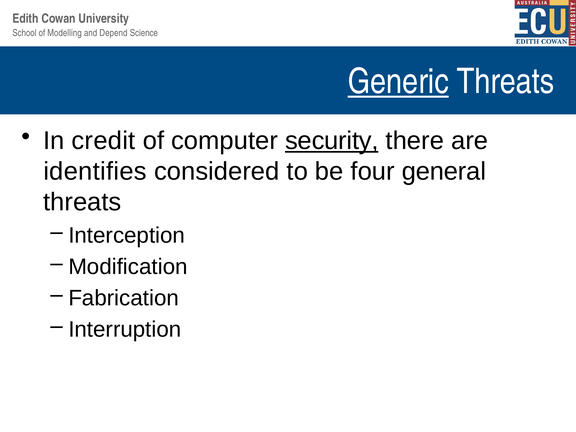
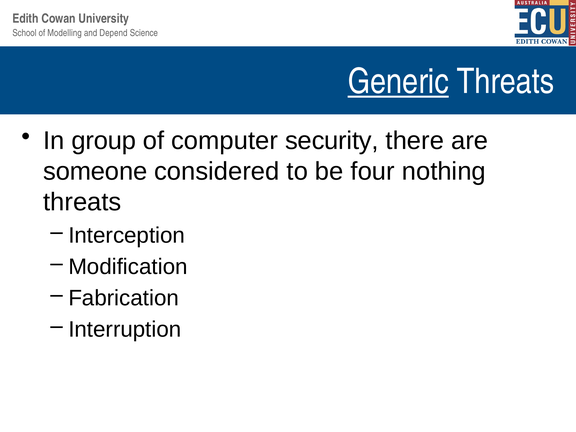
credit: credit -> group (104, 141)
security underline: present -> none (332, 141)
identifies: identifies -> someone (95, 171)
general: general -> nothing (444, 171)
